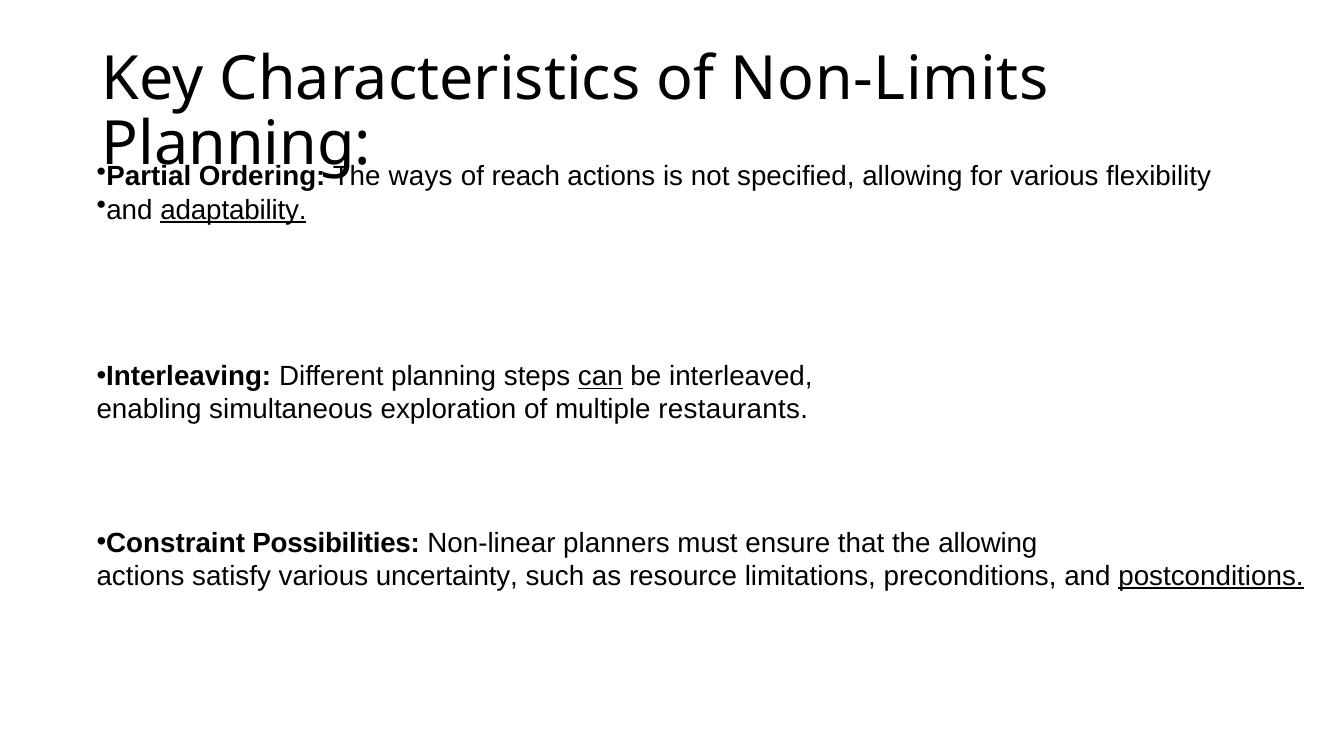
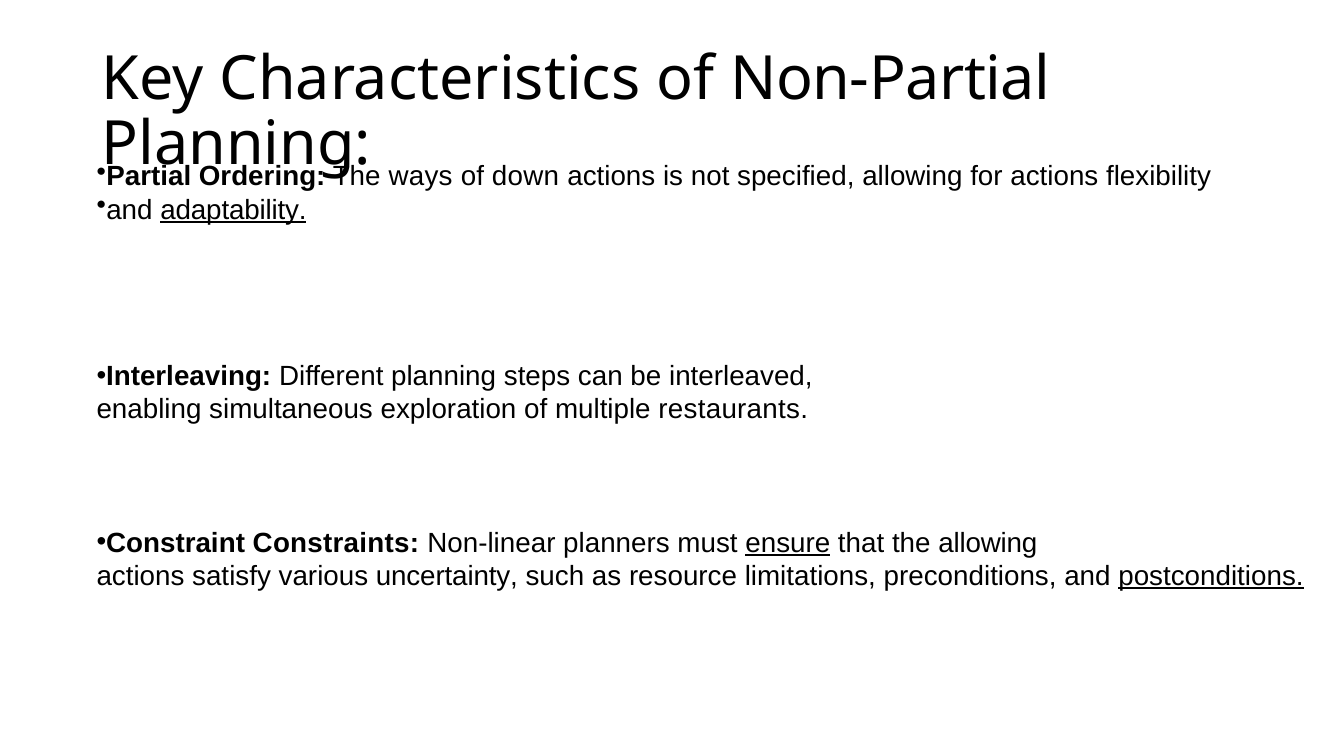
Non-Limits: Non-Limits -> Non-Partial (890, 79)
reach: reach -> down (526, 177)
for various: various -> actions (1054, 177)
can underline: present -> none (600, 377)
Possibilities: Possibilities -> Constraints (336, 543)
ensure underline: none -> present (788, 543)
